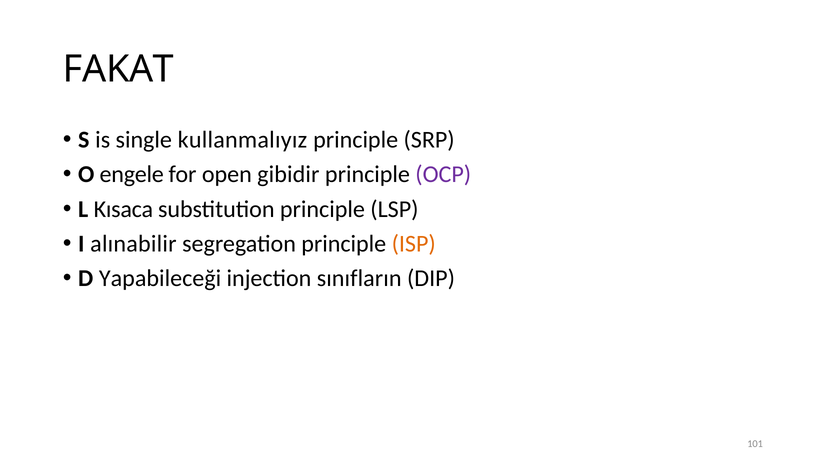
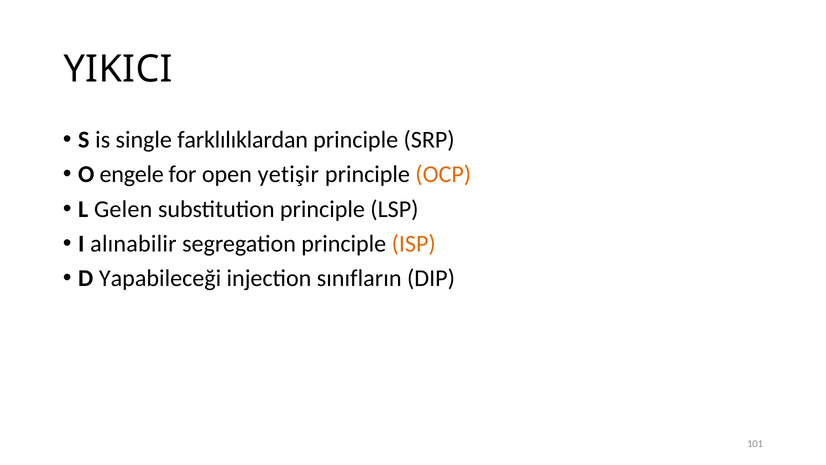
FAKAT: FAKAT -> YIKICI (118, 69)
kullanmalıyız: kullanmalıyız -> farklılıklardan (243, 140)
gibidir: gibidir -> yetişir (288, 174)
OCP colour: purple -> orange (443, 174)
Kısaca: Kısaca -> Gelen (123, 209)
